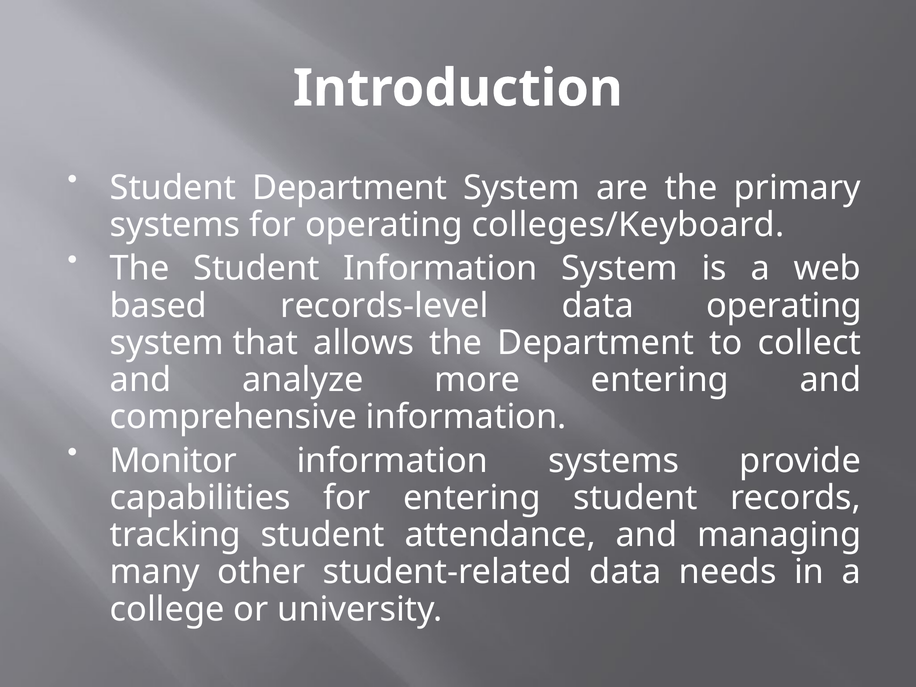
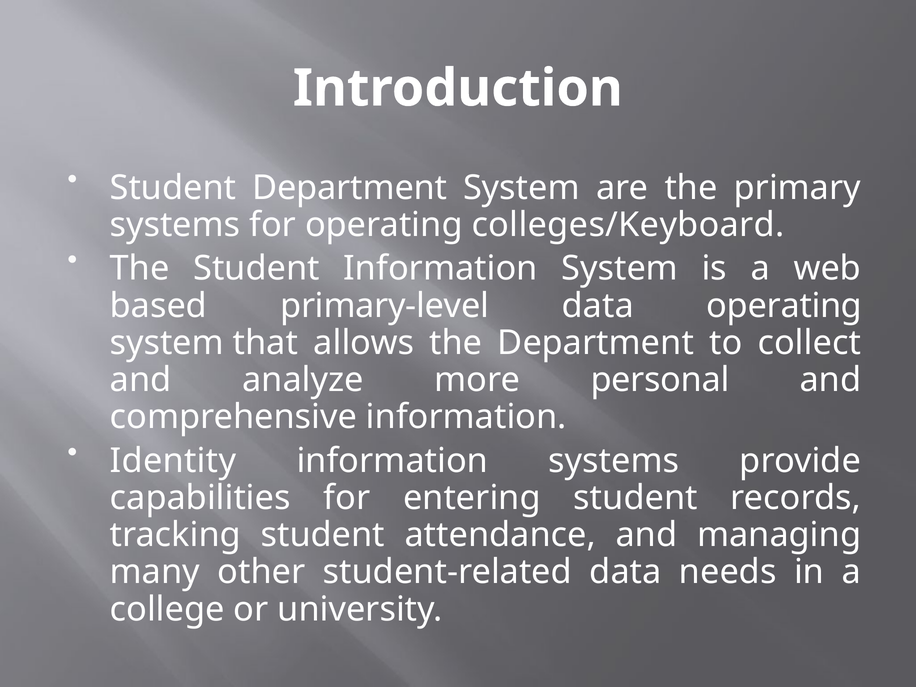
records-level: records-level -> primary-level (385, 306)
more entering: entering -> personal (660, 380)
Monitor: Monitor -> Identity (173, 461)
